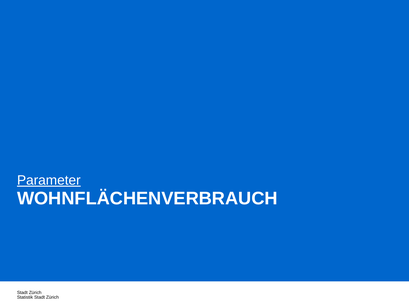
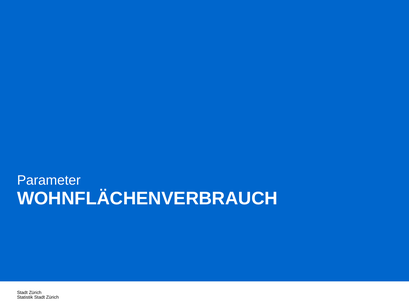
Parameter underline: present -> none (49, 180)
